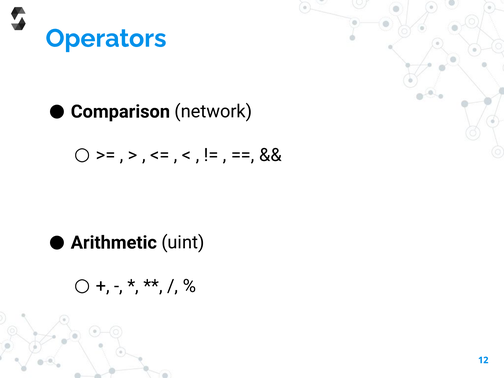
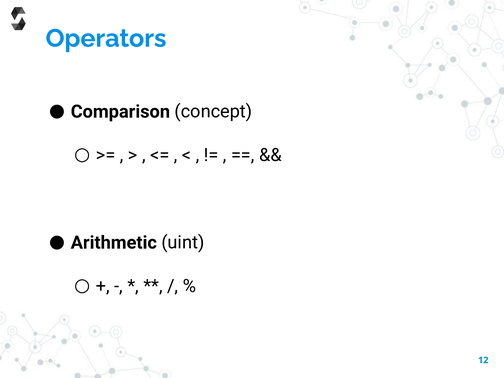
network: network -> concept (213, 112)
